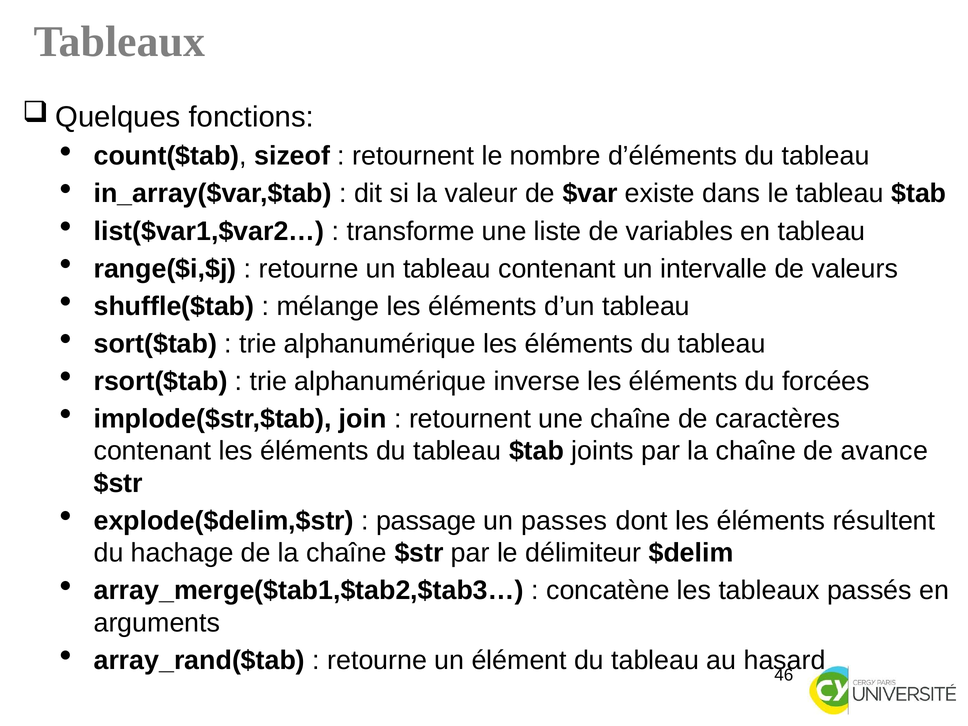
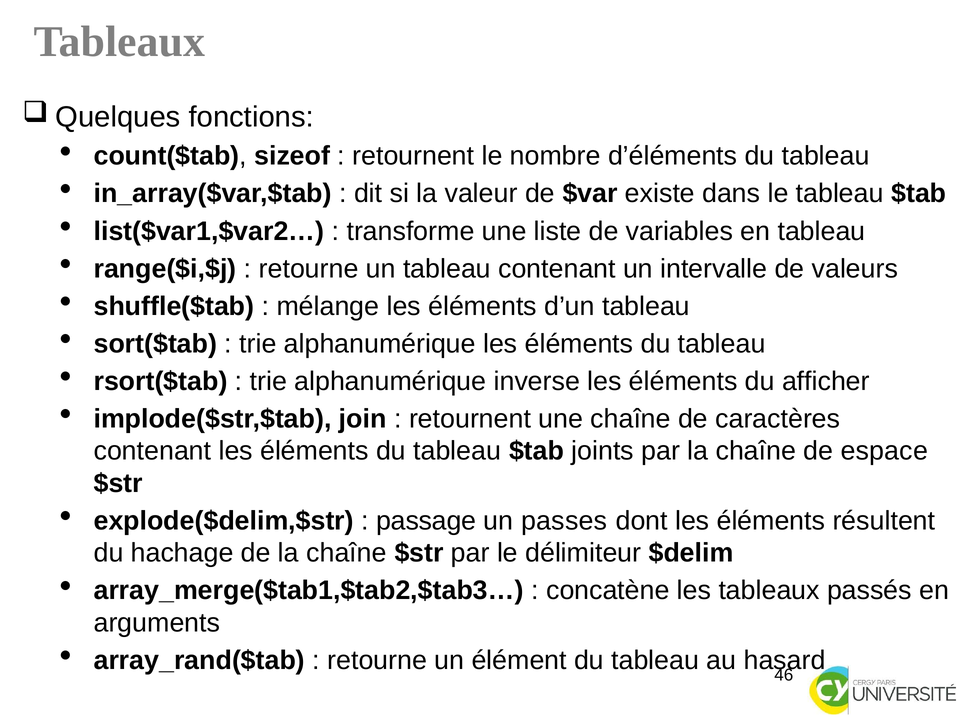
forcées: forcées -> afficher (826, 381)
avance: avance -> espace (884, 451)
